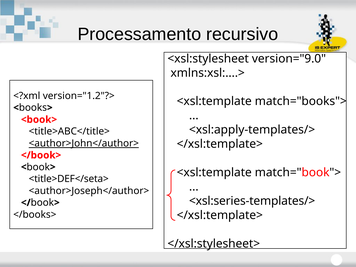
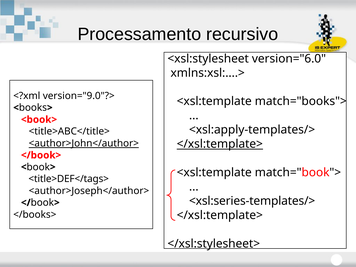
version="9.0: version="9.0 -> version="6.0 (289, 59)
version="1.2"?>: version="1.2"?> -> version="9.0"?> (79, 96)
</xsl:template> underline: none -> present (220, 144)
<title>DEF</seta>: <title>DEF</seta> -> <title>DEF</tags> (69, 179)
